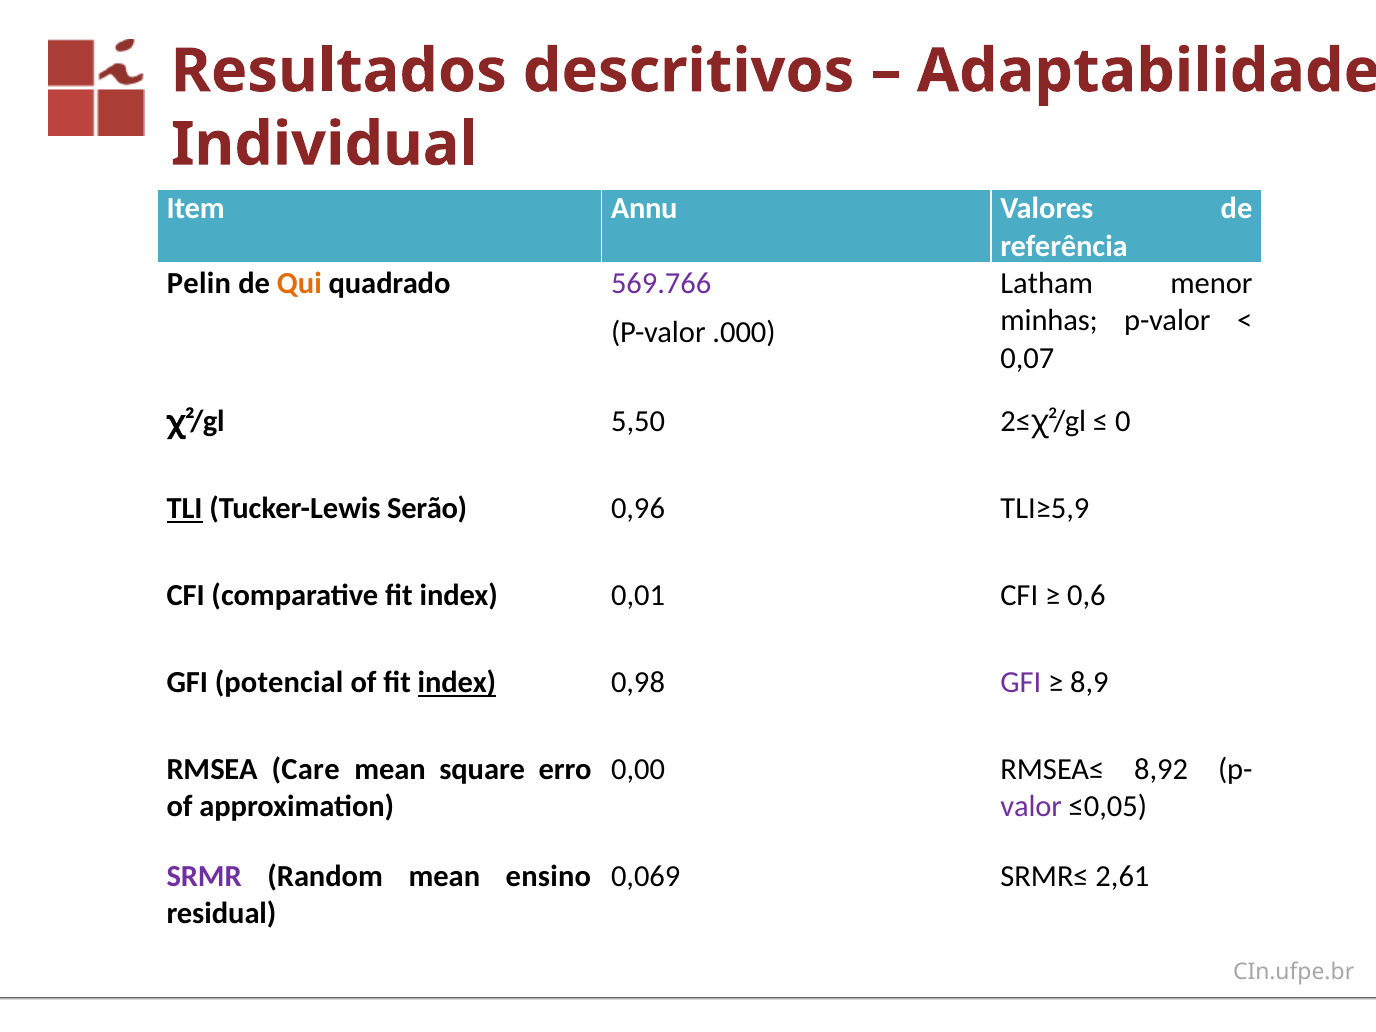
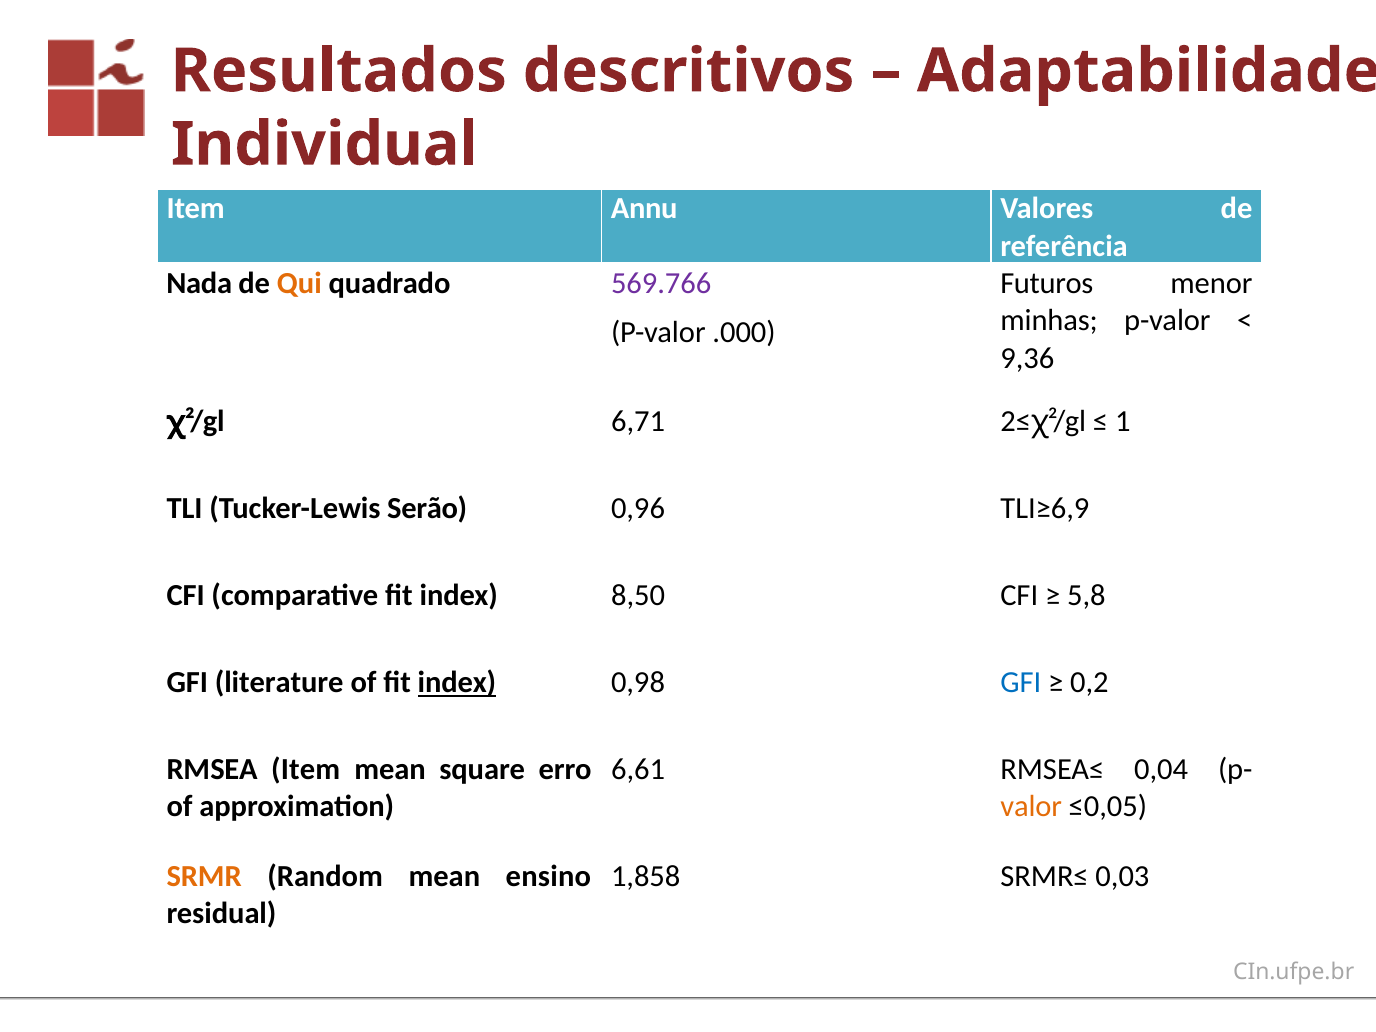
Pelin: Pelin -> Nada (199, 283)
Latham: Latham -> Futuros (1047, 283)
0,07: 0,07 -> 9,36 (1027, 358)
5,50: 5,50 -> 6,71 (638, 422)
0: 0 -> 1 (1123, 422)
TLI underline: present -> none (185, 509)
TLI≥5,9: TLI≥5,9 -> TLI≥6,9 (1045, 509)
0,01: 0,01 -> 8,50 (638, 596)
0,6: 0,6 -> 5,8 (1086, 596)
potencial: potencial -> literature (279, 682)
GFI colour: purple -> blue (1021, 682)
8,9: 8,9 -> 0,2 (1089, 682)
RMSEA Care: Care -> Item (306, 769)
0,00: 0,00 -> 6,61 (638, 769)
8,92: 8,92 -> 0,04 (1161, 769)
valor colour: purple -> orange (1031, 807)
SRMR colour: purple -> orange (204, 876)
0,069: 0,069 -> 1,858 (646, 876)
2,61: 2,61 -> 0,03 (1122, 876)
